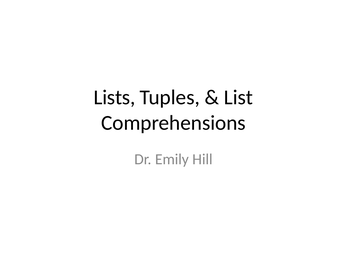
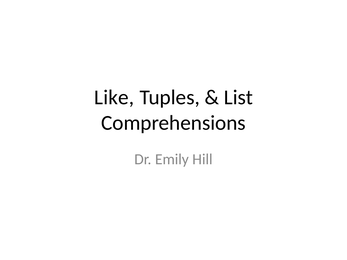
Lists: Lists -> Like (114, 97)
